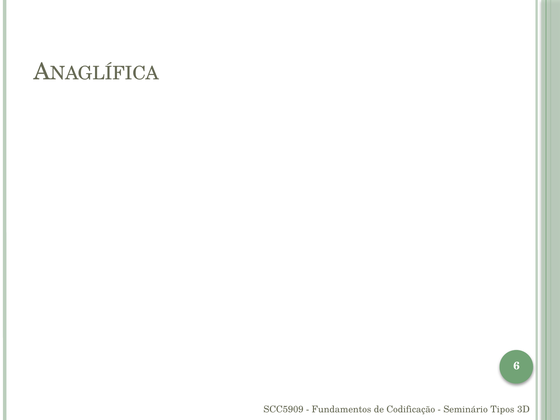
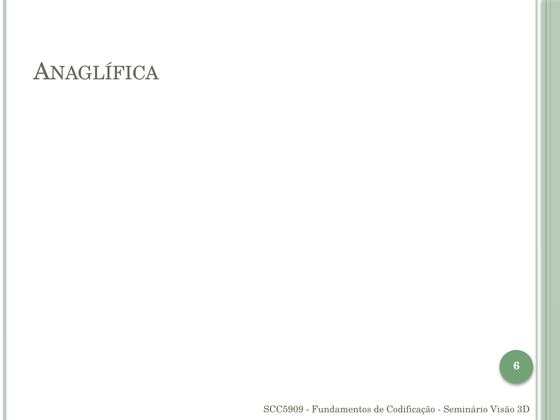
Tipos: Tipos -> Visão (502, 409)
